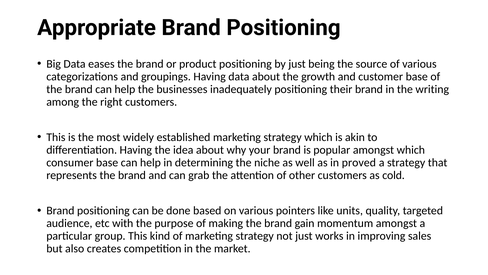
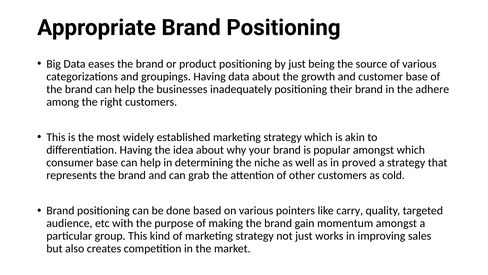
writing: writing -> adhere (432, 89)
units: units -> carry (350, 210)
